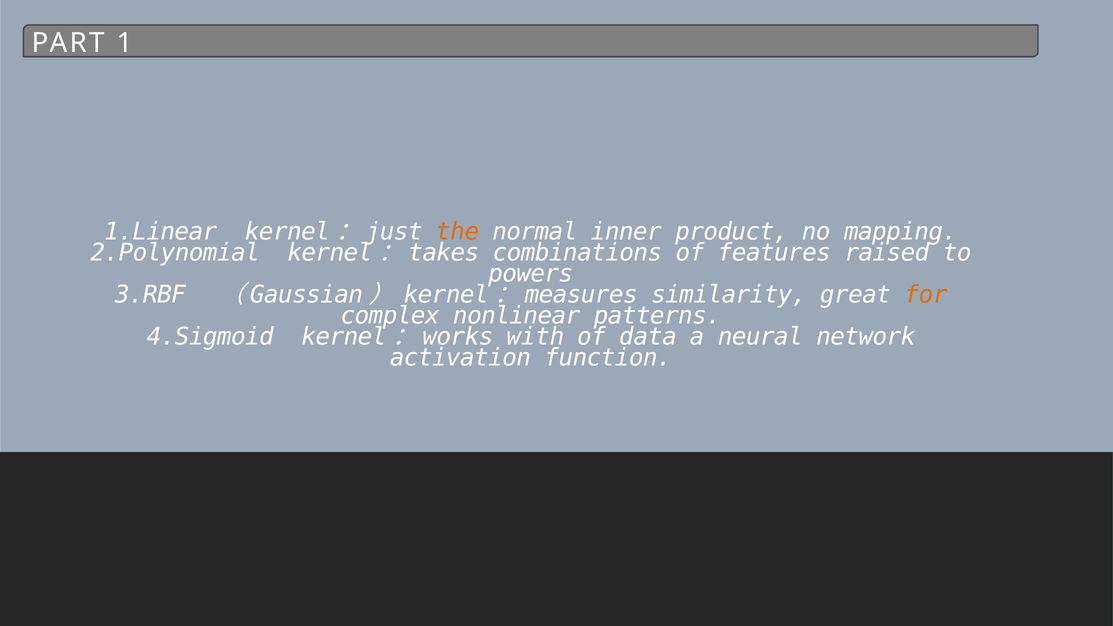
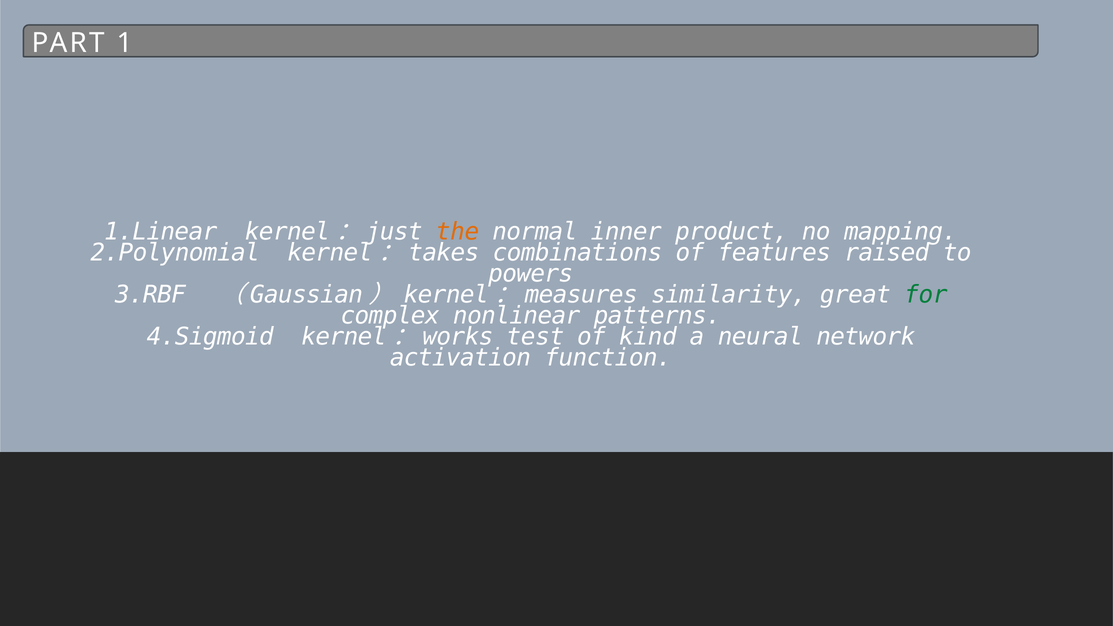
for colour: orange -> green (926, 295)
with: with -> test (535, 337)
data: data -> kind (648, 337)
